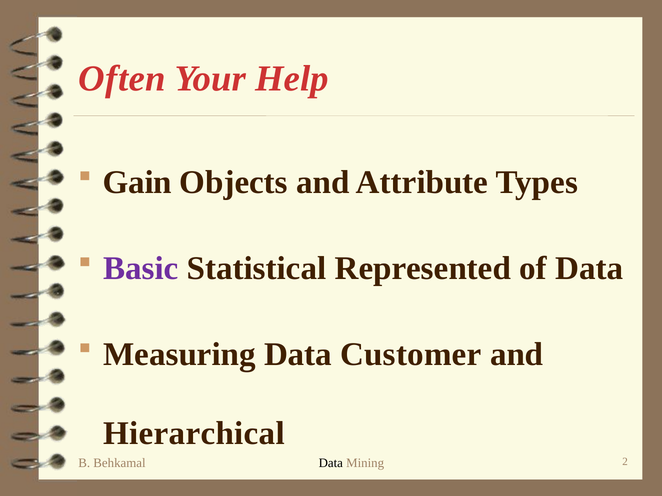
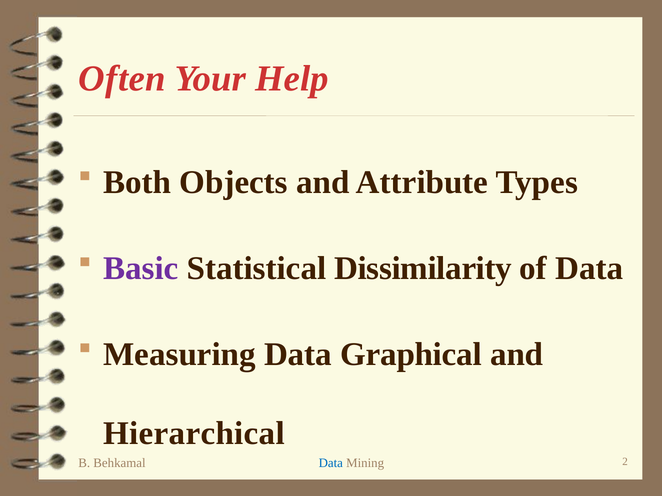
Gain: Gain -> Both (137, 182)
Represented: Represented -> Dissimilarity (423, 268)
Customer: Customer -> Graphical (411, 354)
Data colour: black -> blue (331, 464)
